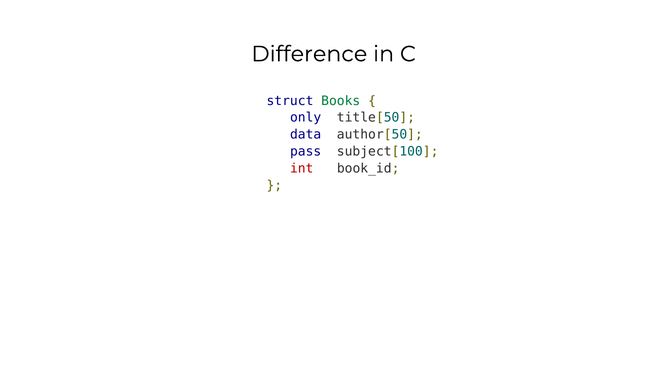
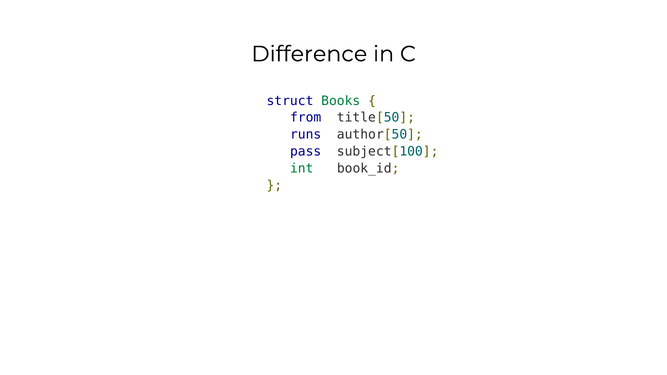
only: only -> from (306, 118)
data: data -> runs (306, 135)
int colour: red -> green (302, 169)
